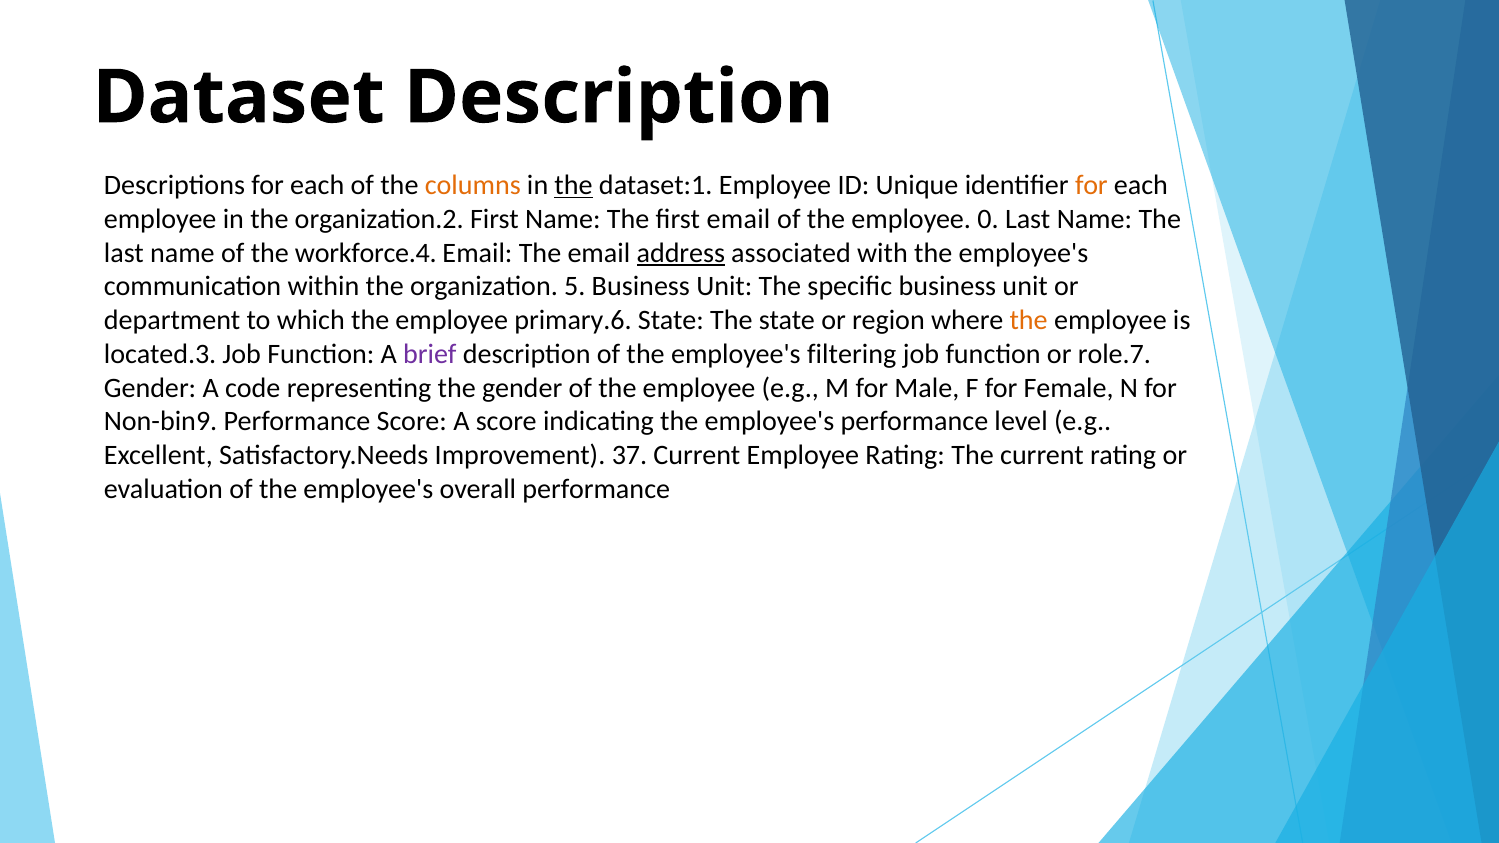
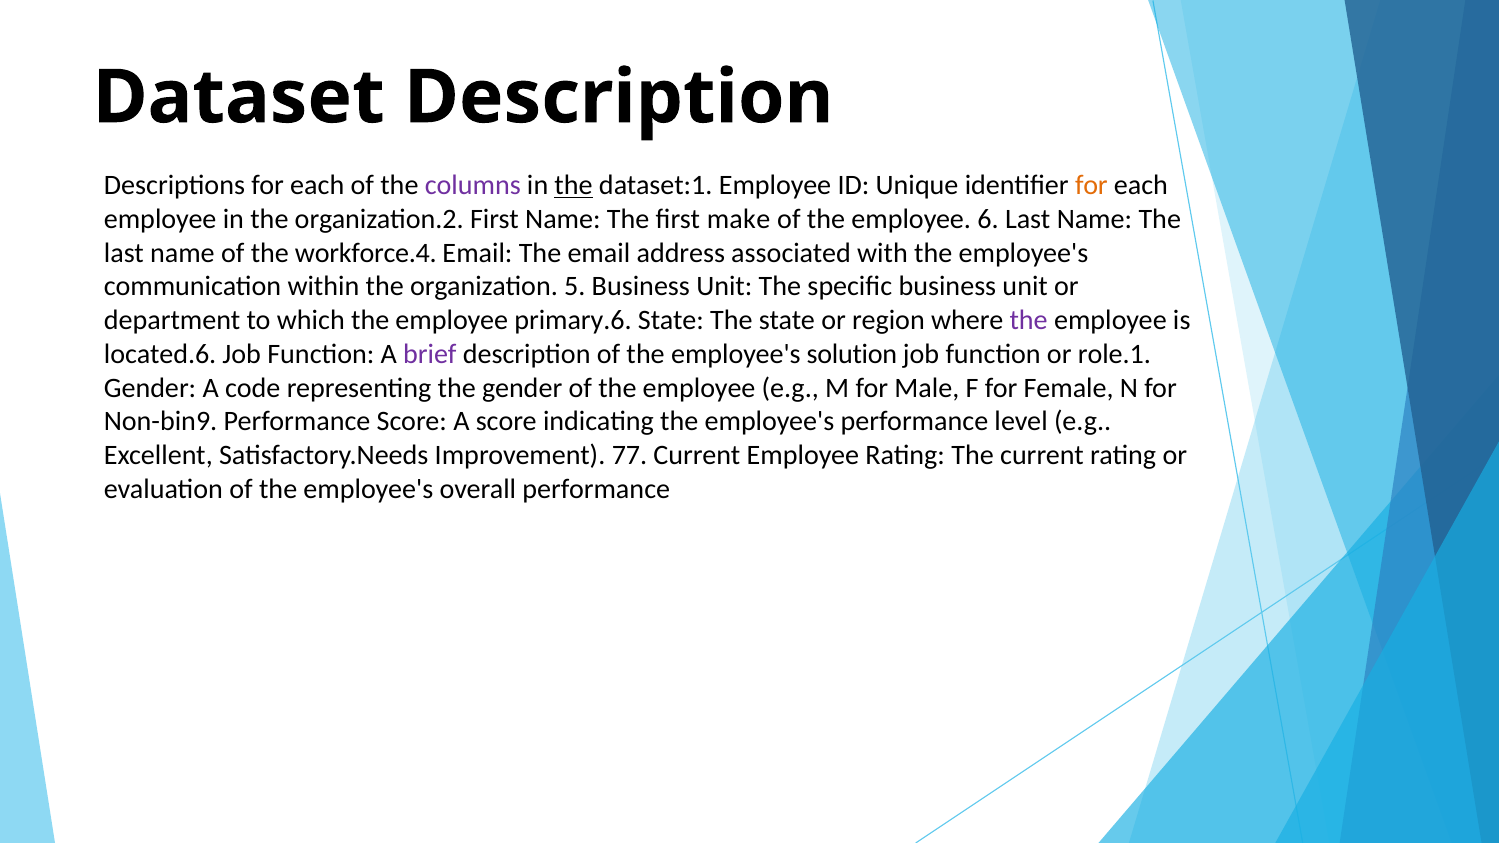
columns colour: orange -> purple (473, 186)
first email: email -> make (739, 219)
0: 0 -> 6 (988, 219)
address underline: present -> none (681, 253)
the colour: orange -> purple (1029, 320)
located.3: located.3 -> located.6 (160, 354)
filtering: filtering -> solution (852, 354)
role.7: role.7 -> role.1 (1114, 354)
37: 37 -> 77 (630, 455)
